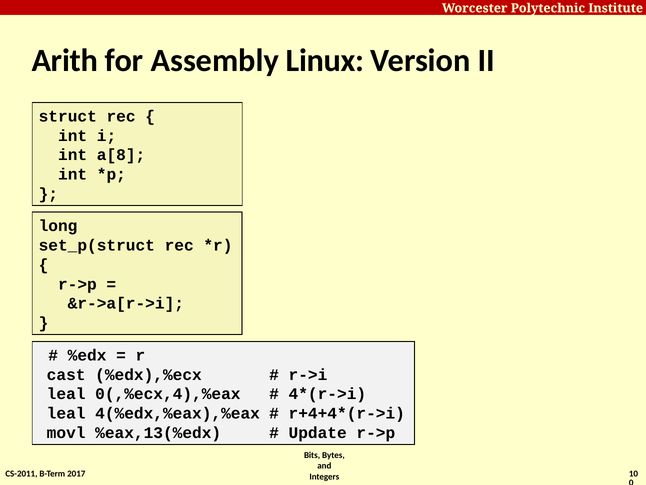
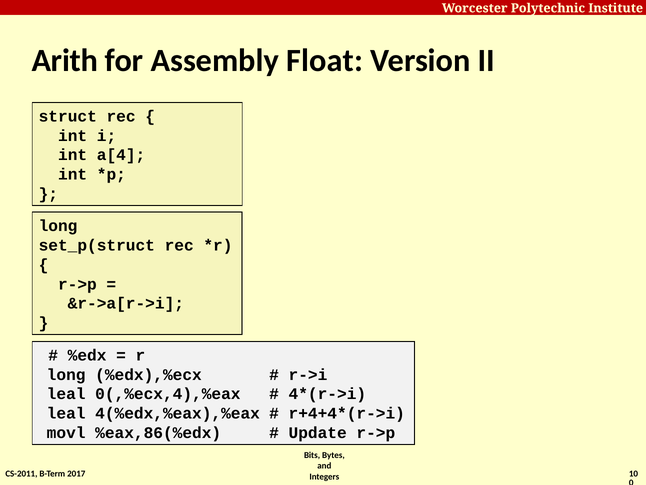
Linux: Linux -> Float (325, 61)
a[8: a[8 -> a[4 (121, 155)
cast: cast -> long (66, 374)
%eax,13(%edx: %eax,13(%edx -> %eax,86(%edx (158, 433)
